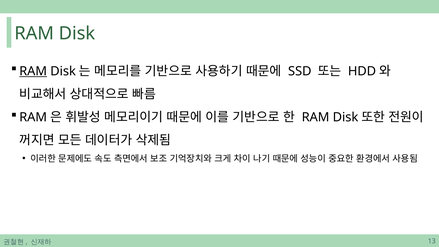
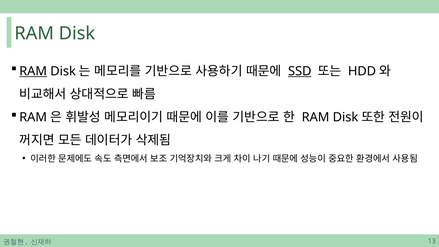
SSD underline: none -> present (300, 71)
